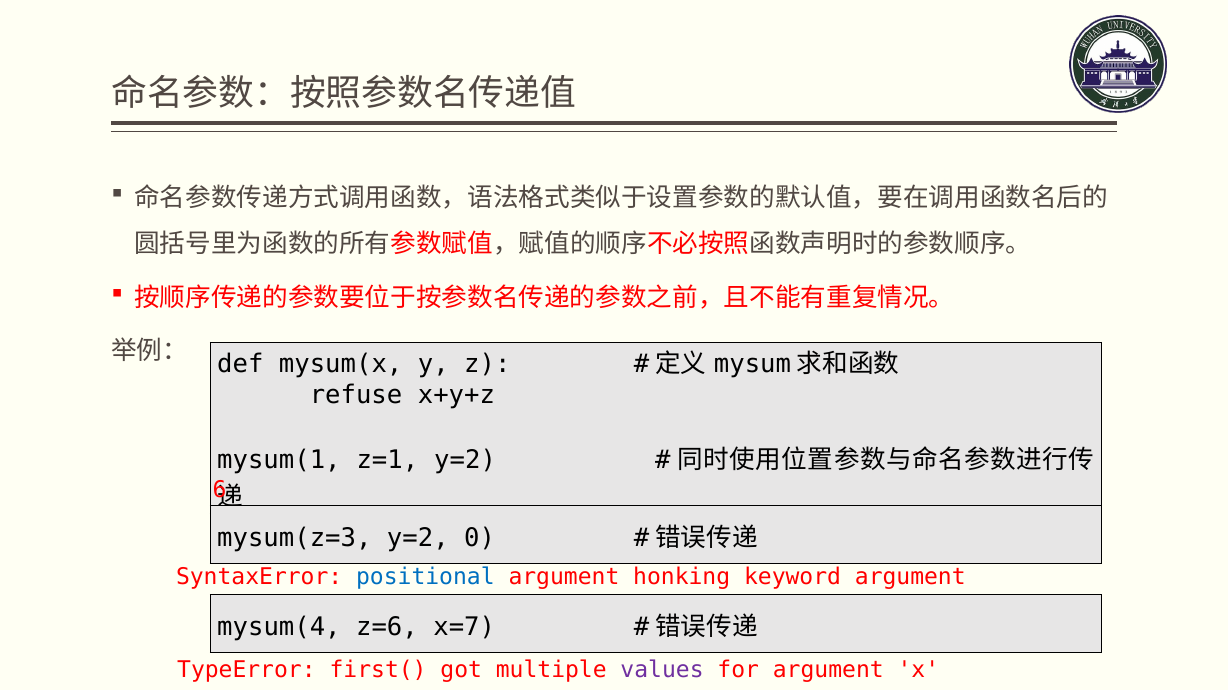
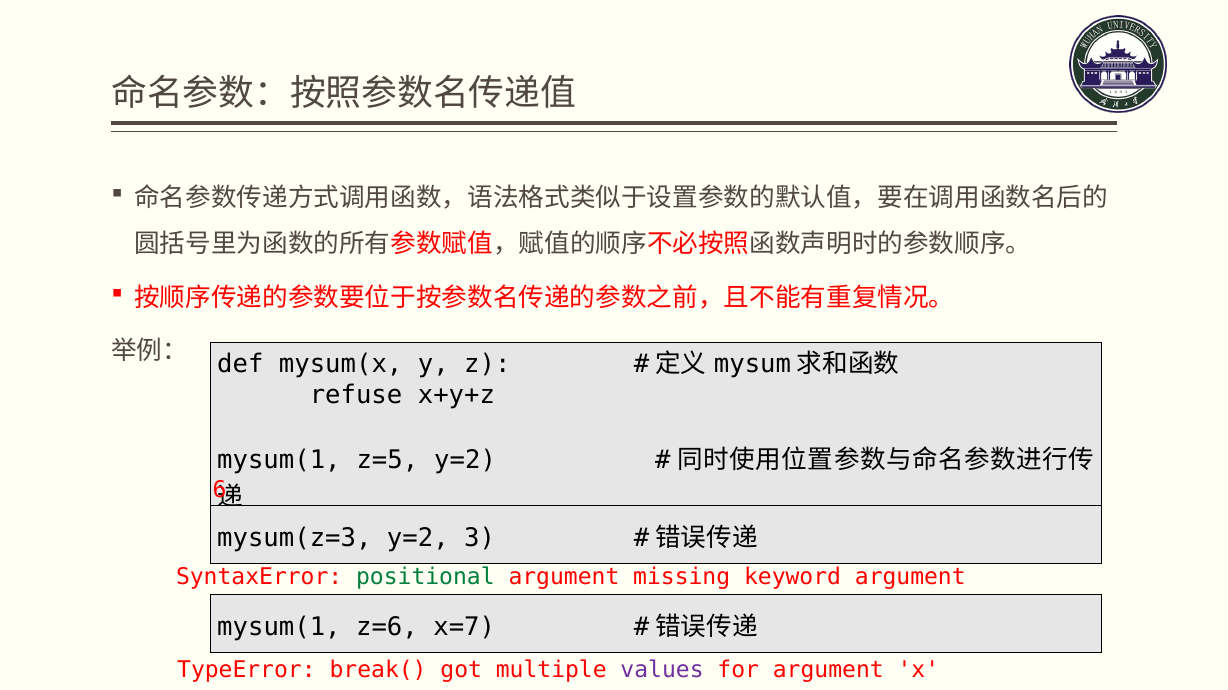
z=1: z=1 -> z=5 (387, 461)
0: 0 -> 3 (480, 539)
positional colour: blue -> green (425, 578)
honking: honking -> missing (682, 578)
mysum(4: mysum(4 -> mysum(1 (279, 628)
first(: first( -> break( (378, 670)
